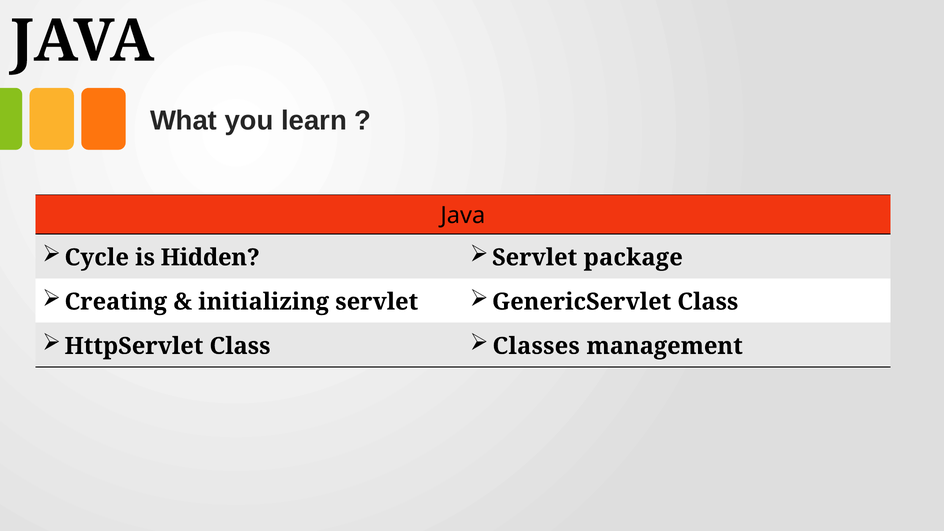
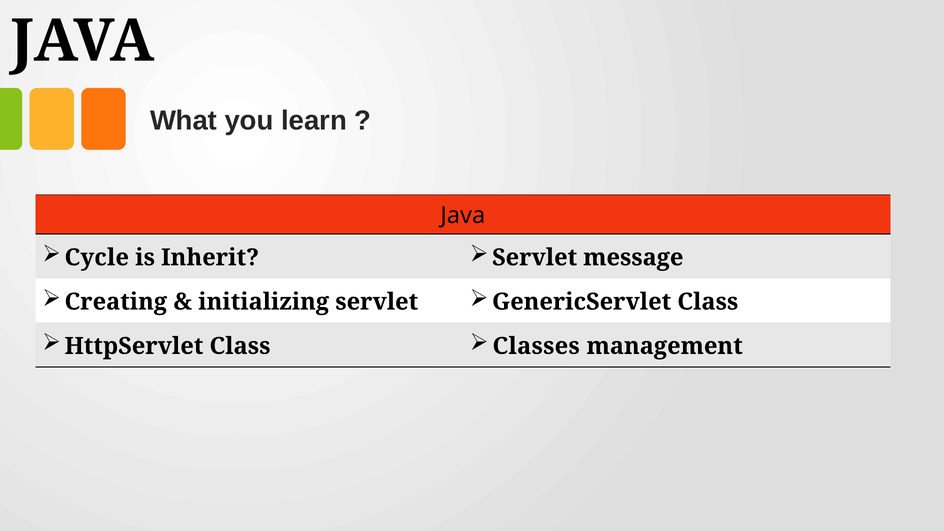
Hidden: Hidden -> Inherit (210, 258)
package: package -> message (633, 258)
